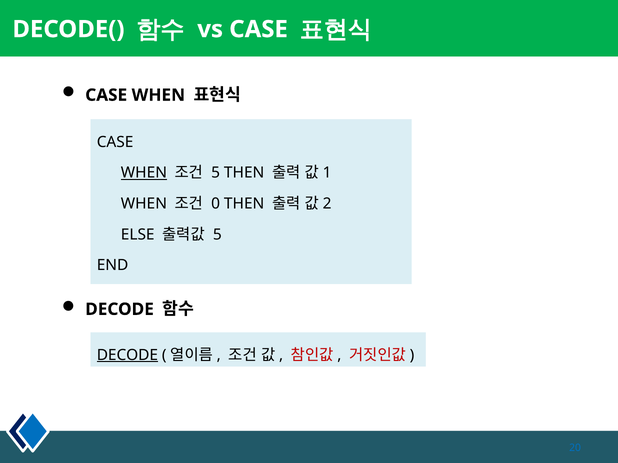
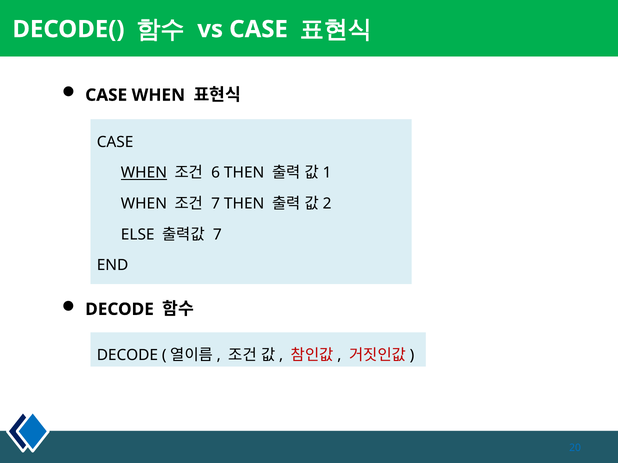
5: 5 -> 6 (216, 173)
0: 0 -> 7 (216, 204)
5: 5 -> 7 (217, 235)
DECODE underline: present -> none (127, 355)
